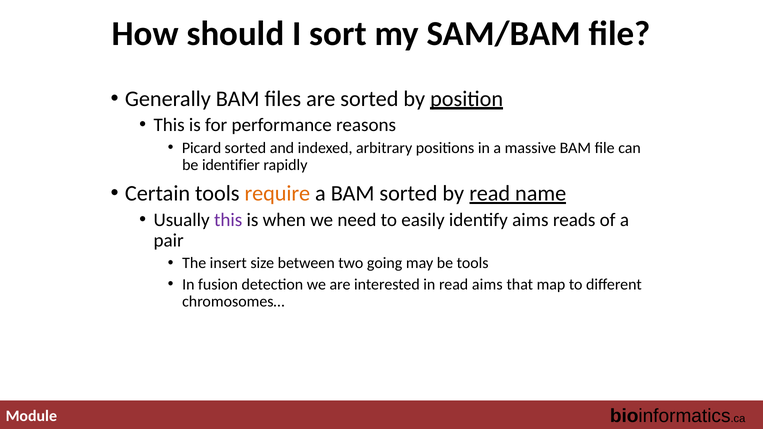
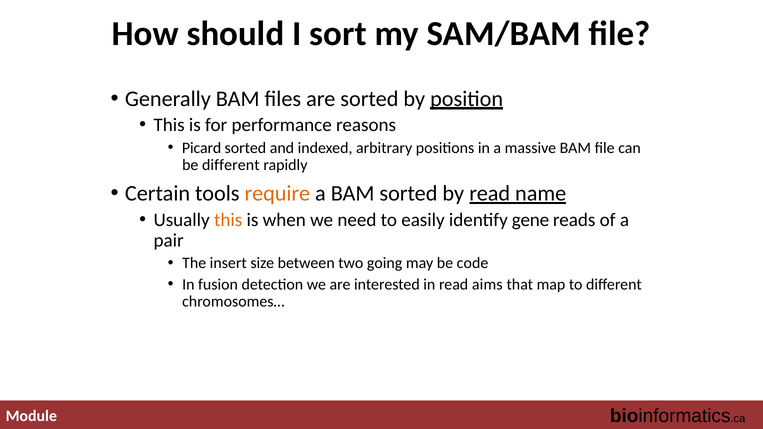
be identifier: identifier -> different (231, 165)
this colour: purple -> orange (228, 220)
identify aims: aims -> gene (530, 220)
be tools: tools -> code (473, 263)
